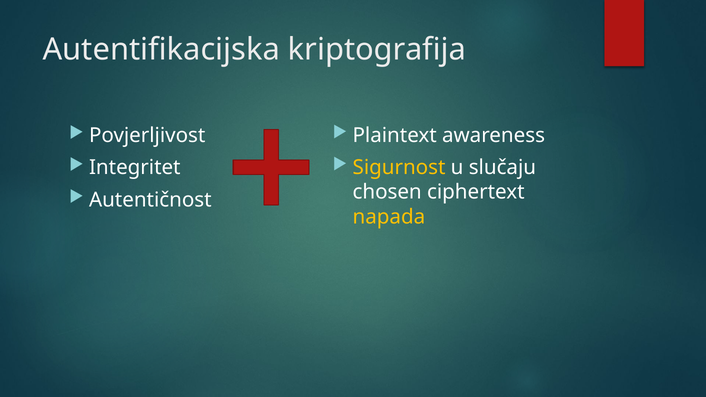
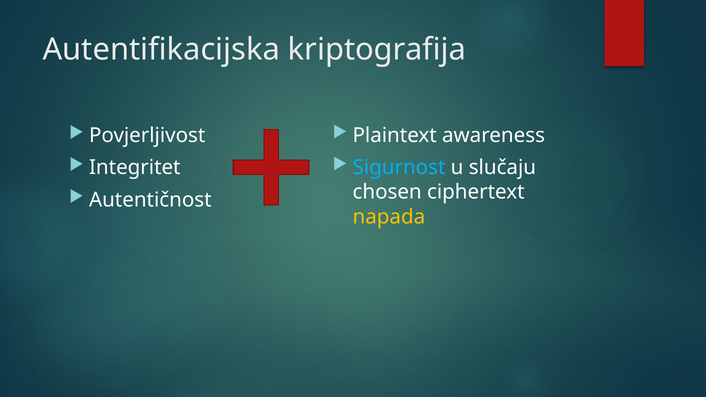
Sigurnost colour: yellow -> light blue (399, 167)
